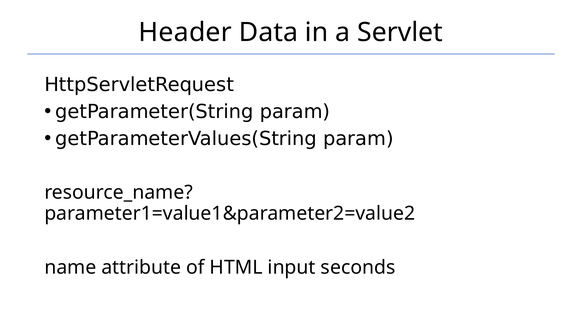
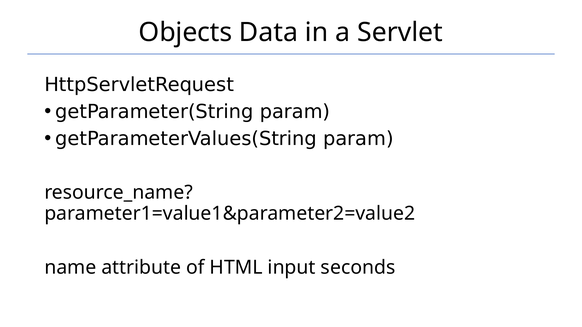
Header: Header -> Objects (185, 32)
